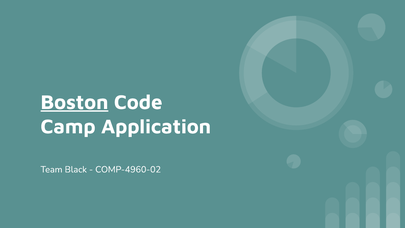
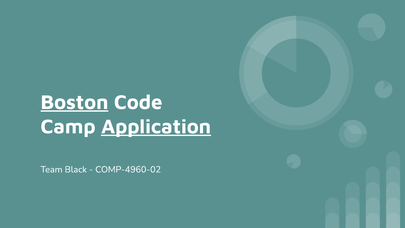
Application underline: none -> present (156, 127)
